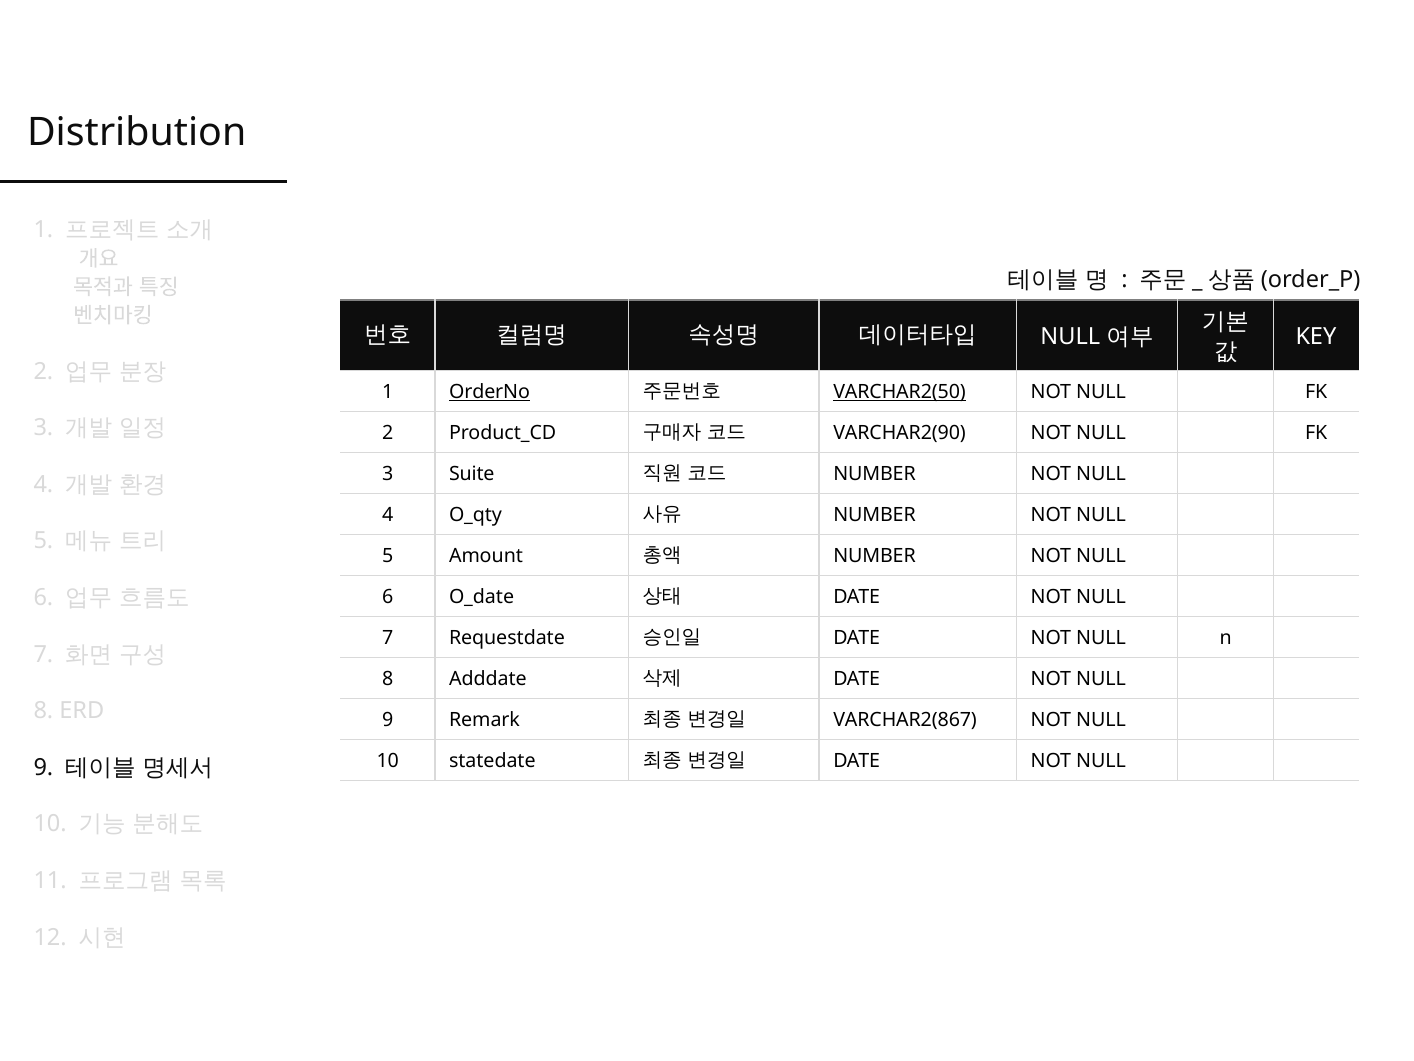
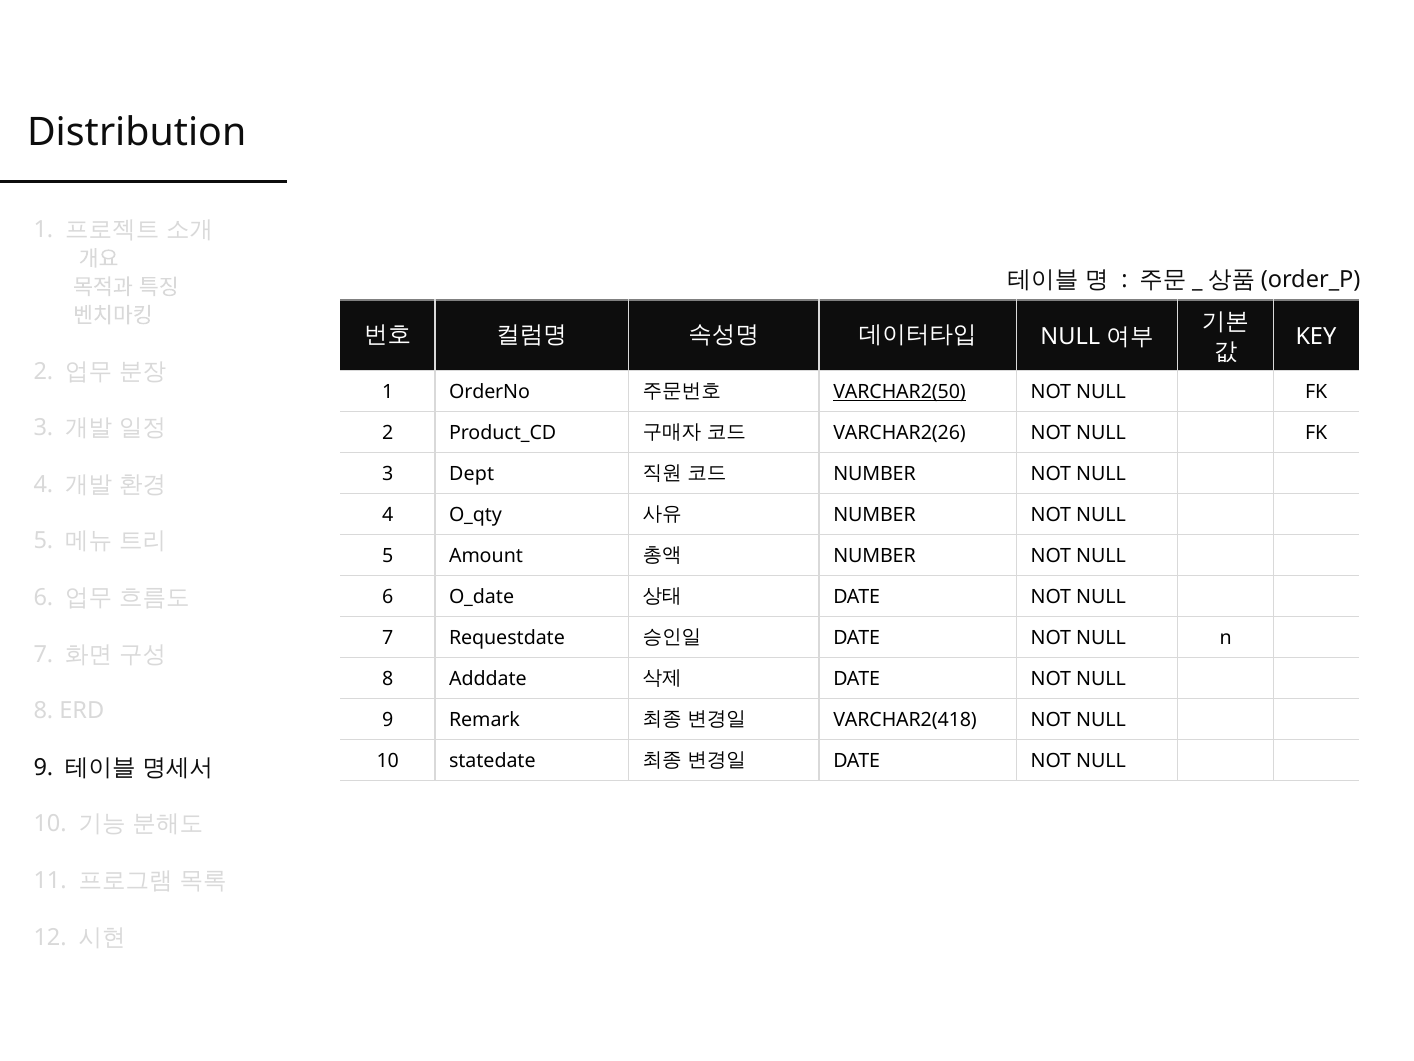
OrderNo underline: present -> none (490, 392)
VARCHAR2(90: VARCHAR2(90 -> VARCHAR2(26 (900, 433)
Suite: Suite -> Dept (472, 474)
VARCHAR2(867: VARCHAR2(867 -> VARCHAR2(418 (905, 720)
